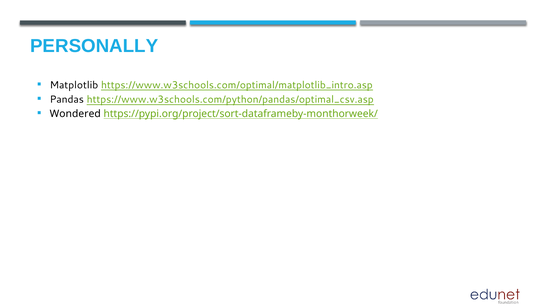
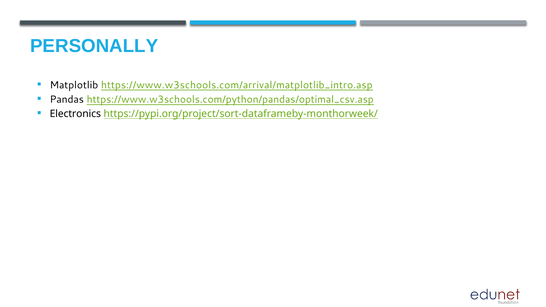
https://www.w3schools.com/optimal/matplotlib_intro.asp: https://www.w3schools.com/optimal/matplotlib_intro.asp -> https://www.w3schools.com/arrival/matplotlib_intro.asp (237, 85)
Wondered: Wondered -> Electronics (75, 114)
